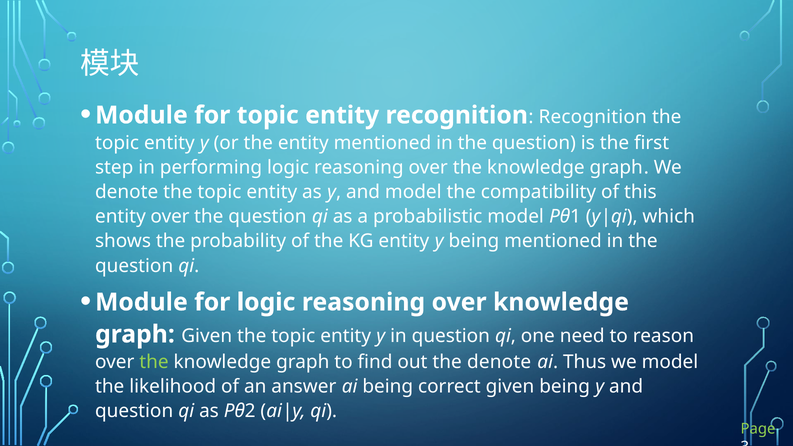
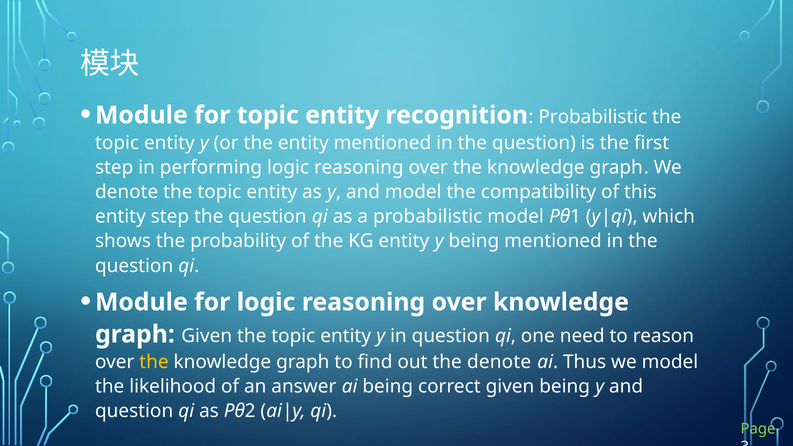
recognition Recognition: Recognition -> Probabilistic (593, 117)
entity over: over -> step (170, 217)
the colour: light green -> yellow (154, 362)
